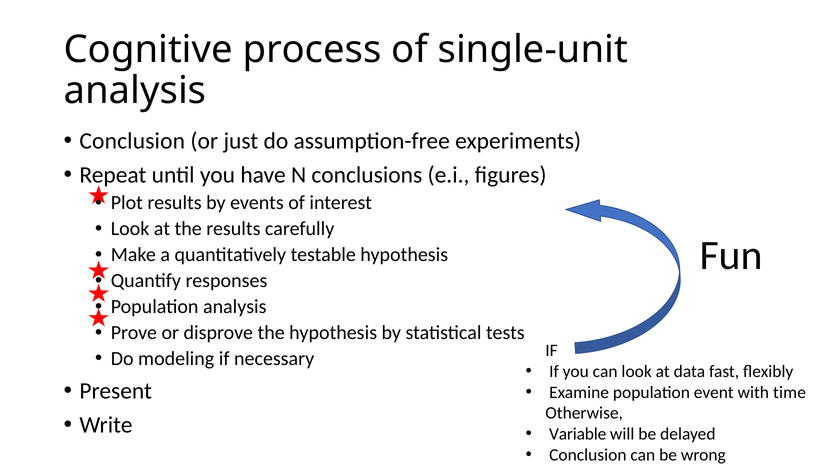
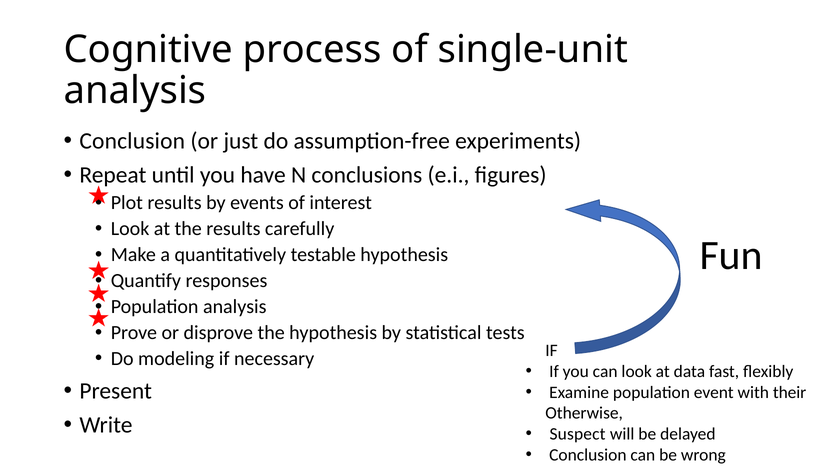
time: time -> their (790, 393)
Variable: Variable -> Suspect (578, 434)
